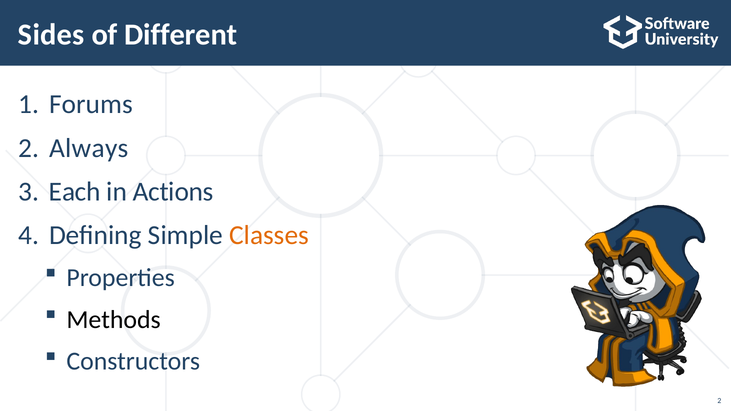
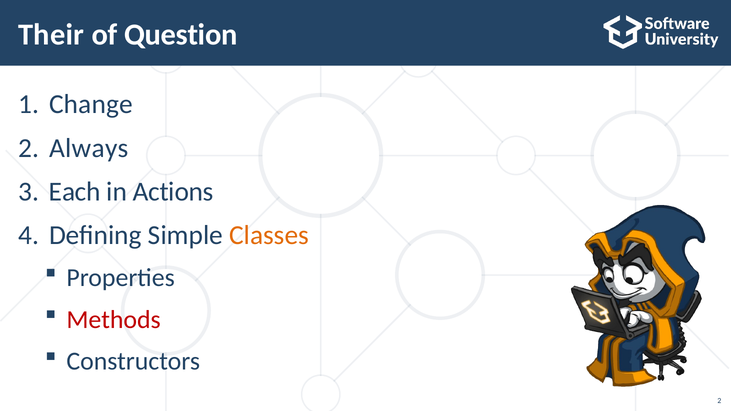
Sides: Sides -> Their (51, 35)
Different: Different -> Question (181, 35)
Forums: Forums -> Change (91, 104)
Methods colour: black -> red (114, 320)
